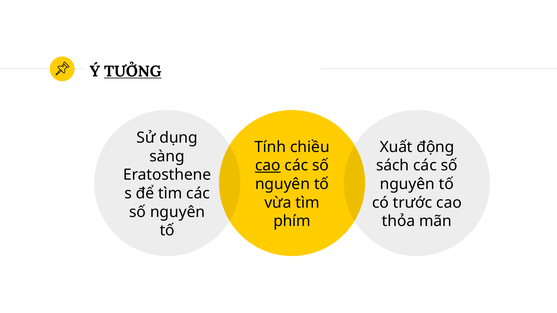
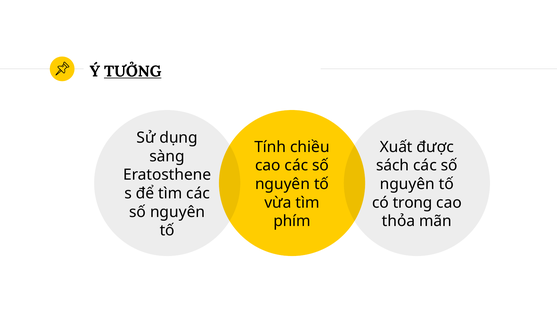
động: động -> được (435, 147)
cao underline: present -> none (268, 166)
trước: trước -> trong (413, 203)
